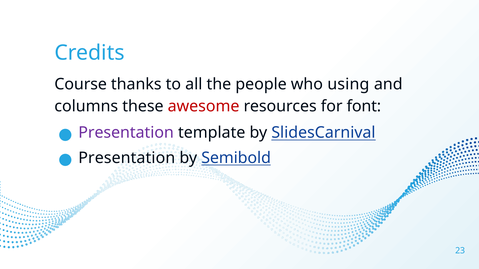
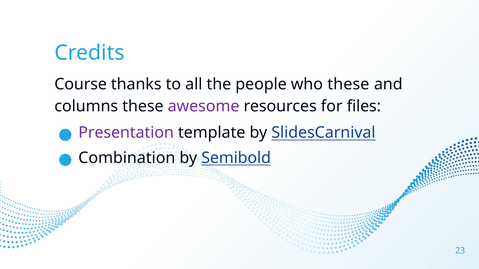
who using: using -> these (348, 84)
awesome colour: red -> purple (204, 107)
font: font -> files (364, 107)
Presentation: Presentation -> Combination (127, 158)
